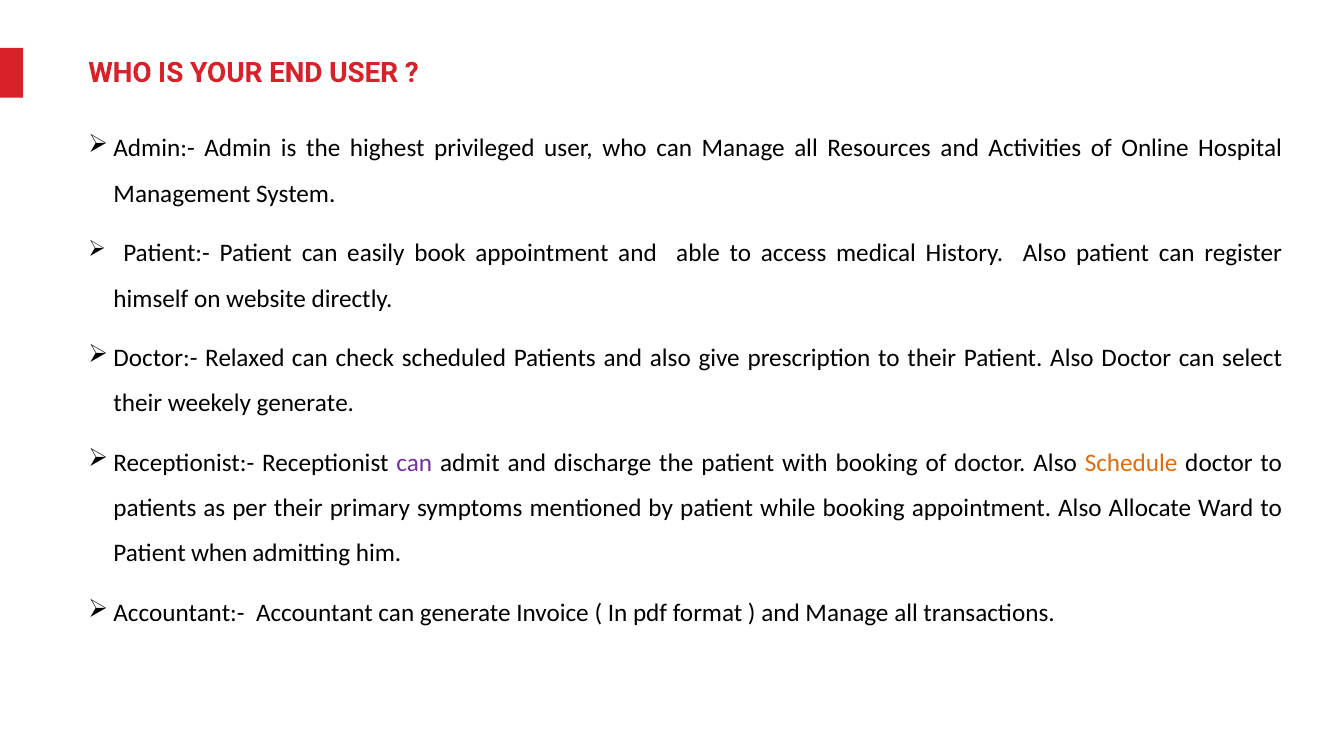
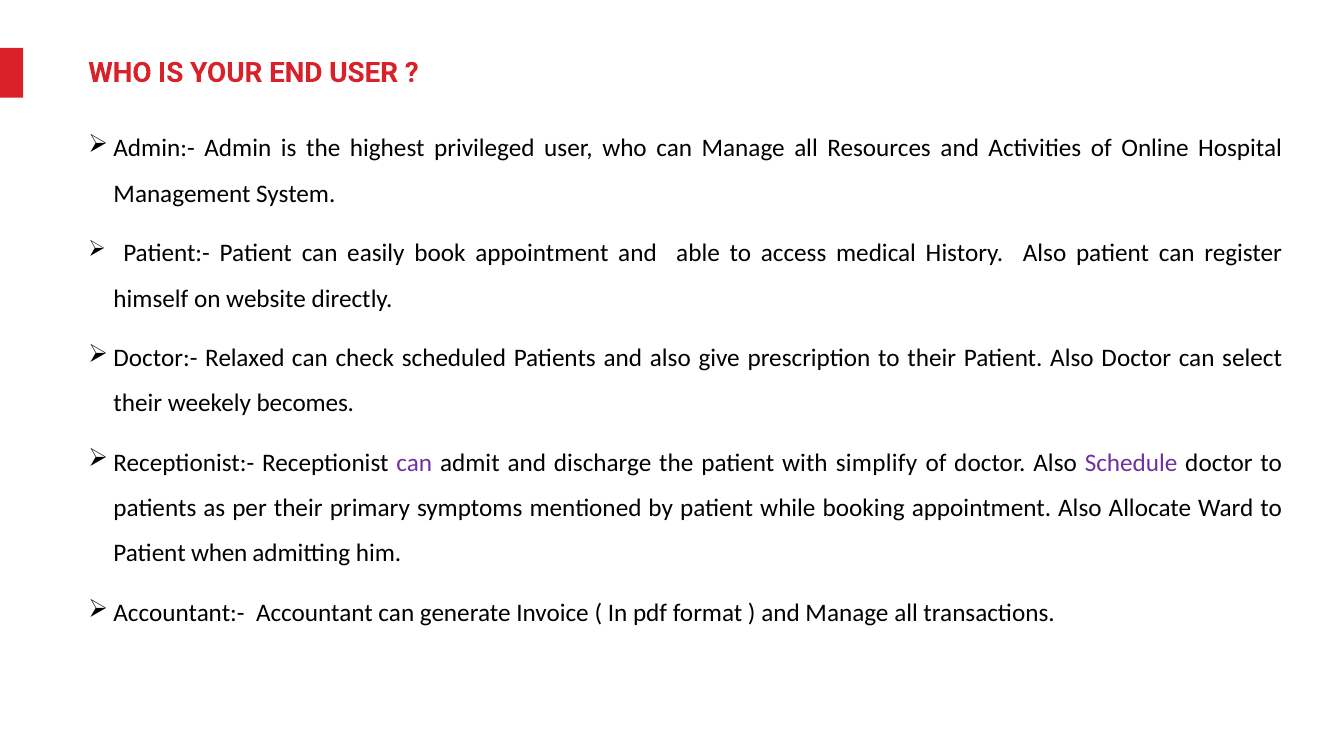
weekely generate: generate -> becomes (305, 403)
with booking: booking -> simplify (877, 463)
Schedule colour: orange -> purple (1131, 463)
